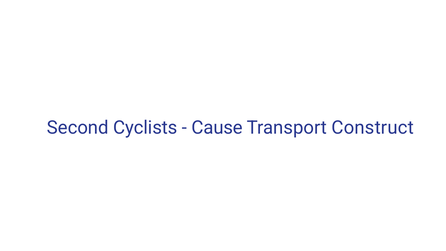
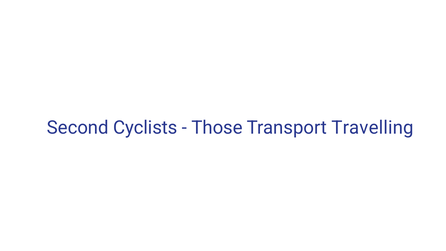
Cause: Cause -> Those (217, 128)
Construct: Construct -> Travelling (373, 128)
